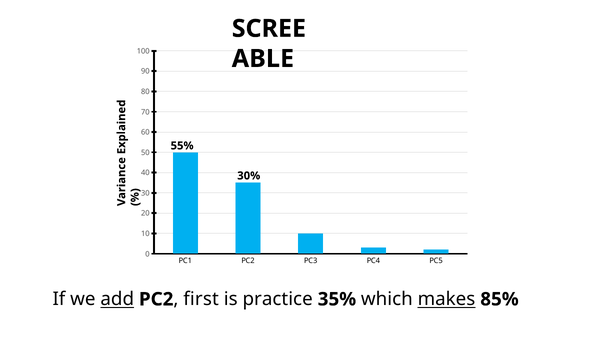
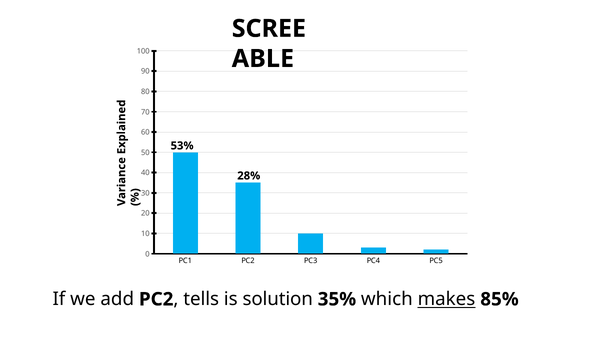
55%: 55% -> 53% (182, 146)
30%: 30% -> 28% (249, 176)
add underline: present -> none (117, 299)
first: first -> tells (201, 299)
practice: practice -> solution (278, 299)
